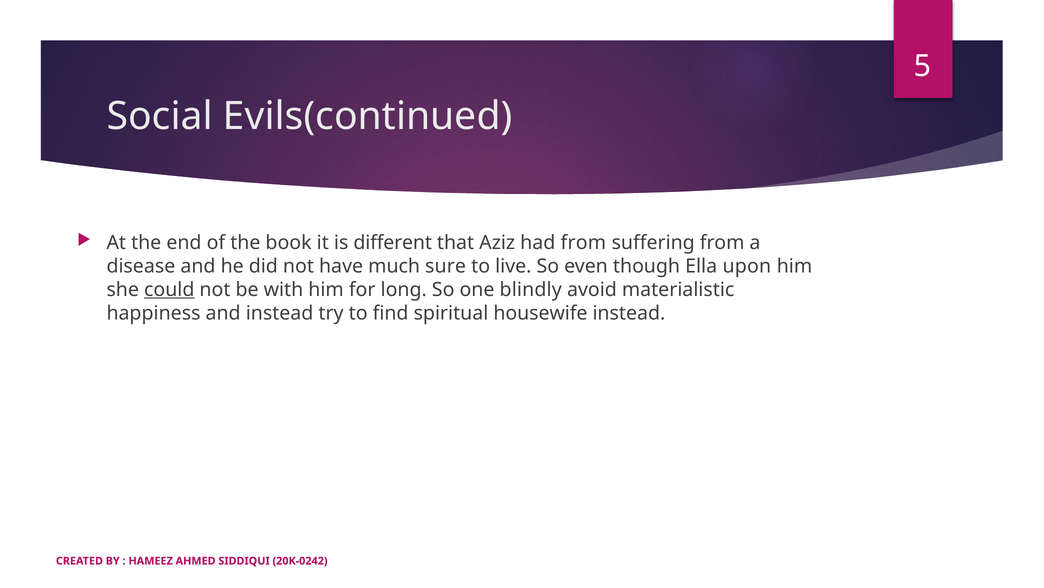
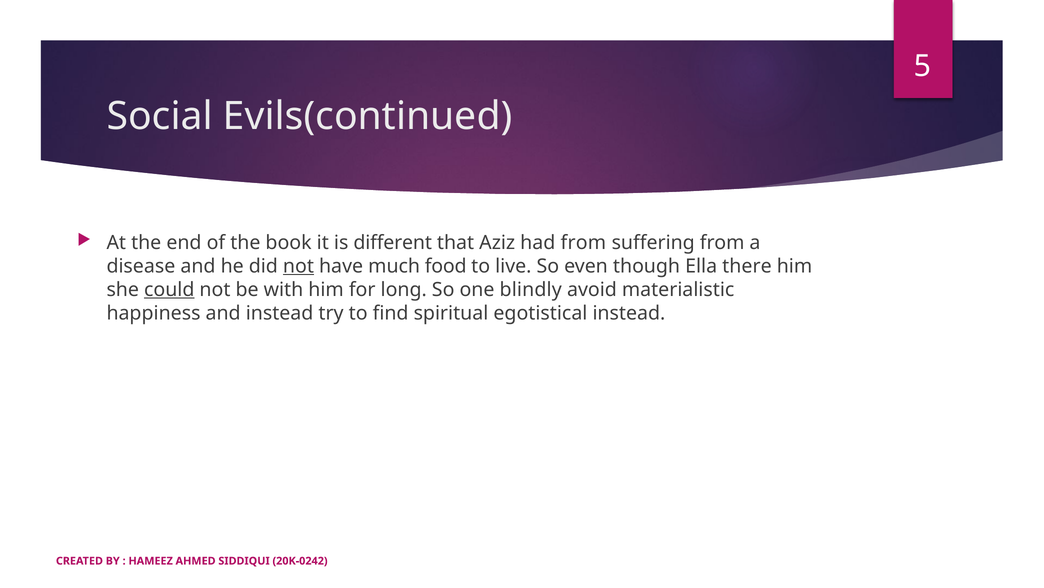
not underline: none -> present (298, 266)
sure: sure -> food (446, 266)
upon: upon -> there (747, 266)
housewife: housewife -> egotistical (540, 313)
